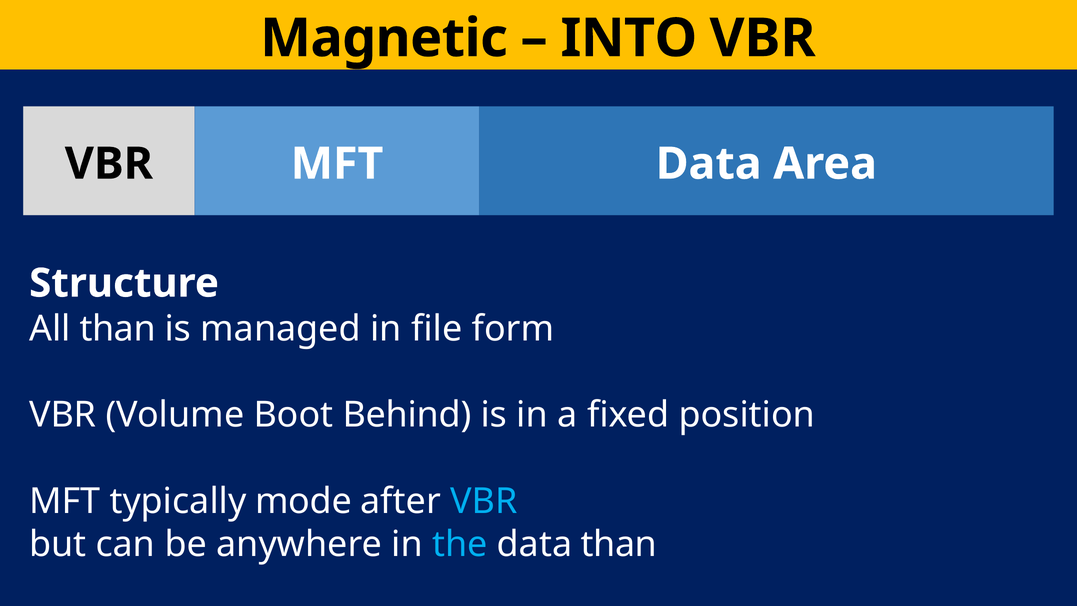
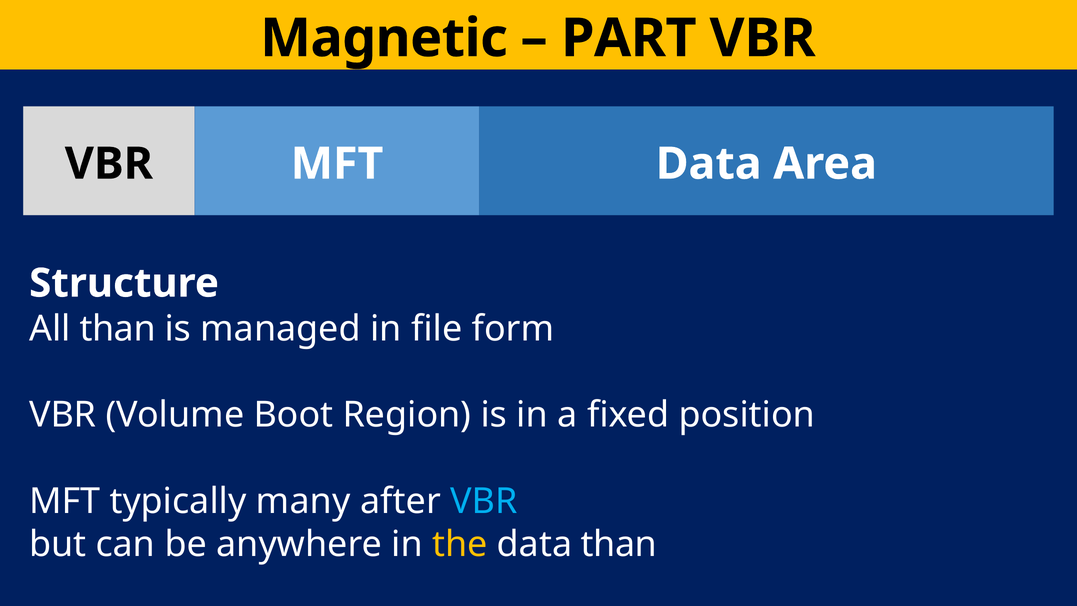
INTO: INTO -> PART (629, 38)
Behind: Behind -> Region (407, 415)
mode: mode -> many (303, 501)
the colour: light blue -> yellow (460, 544)
